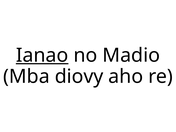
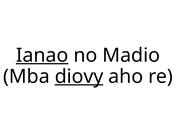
diovy underline: none -> present (79, 76)
